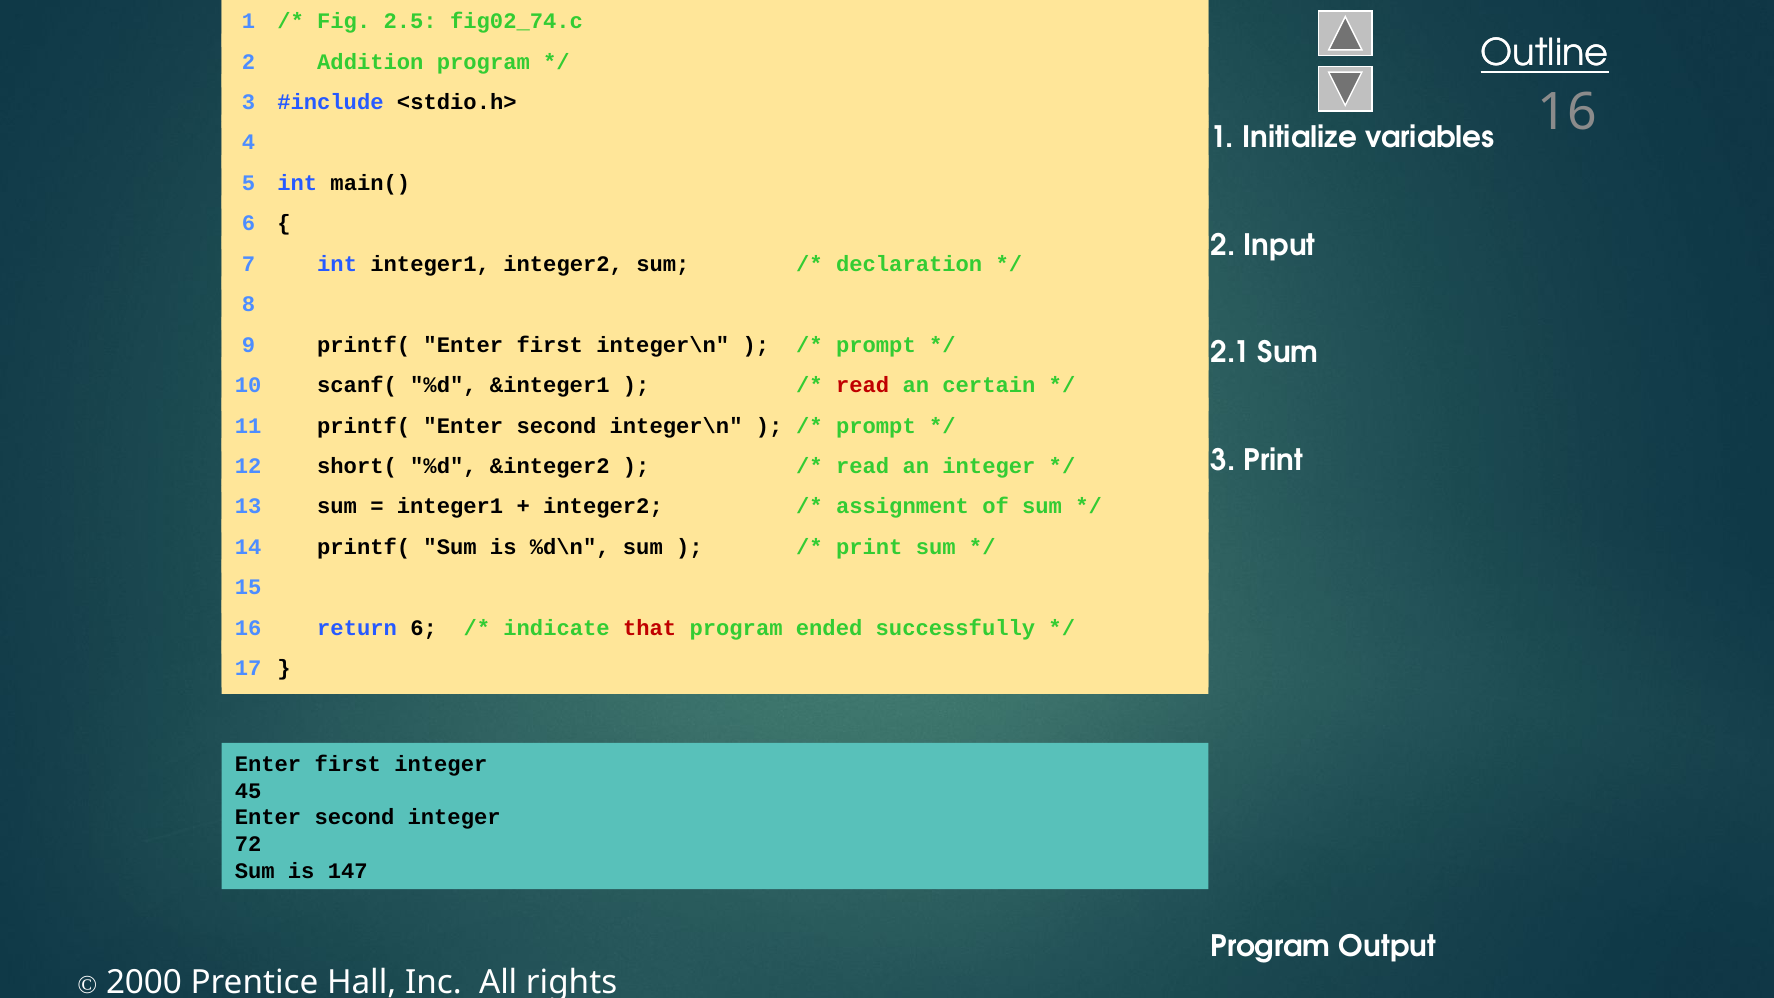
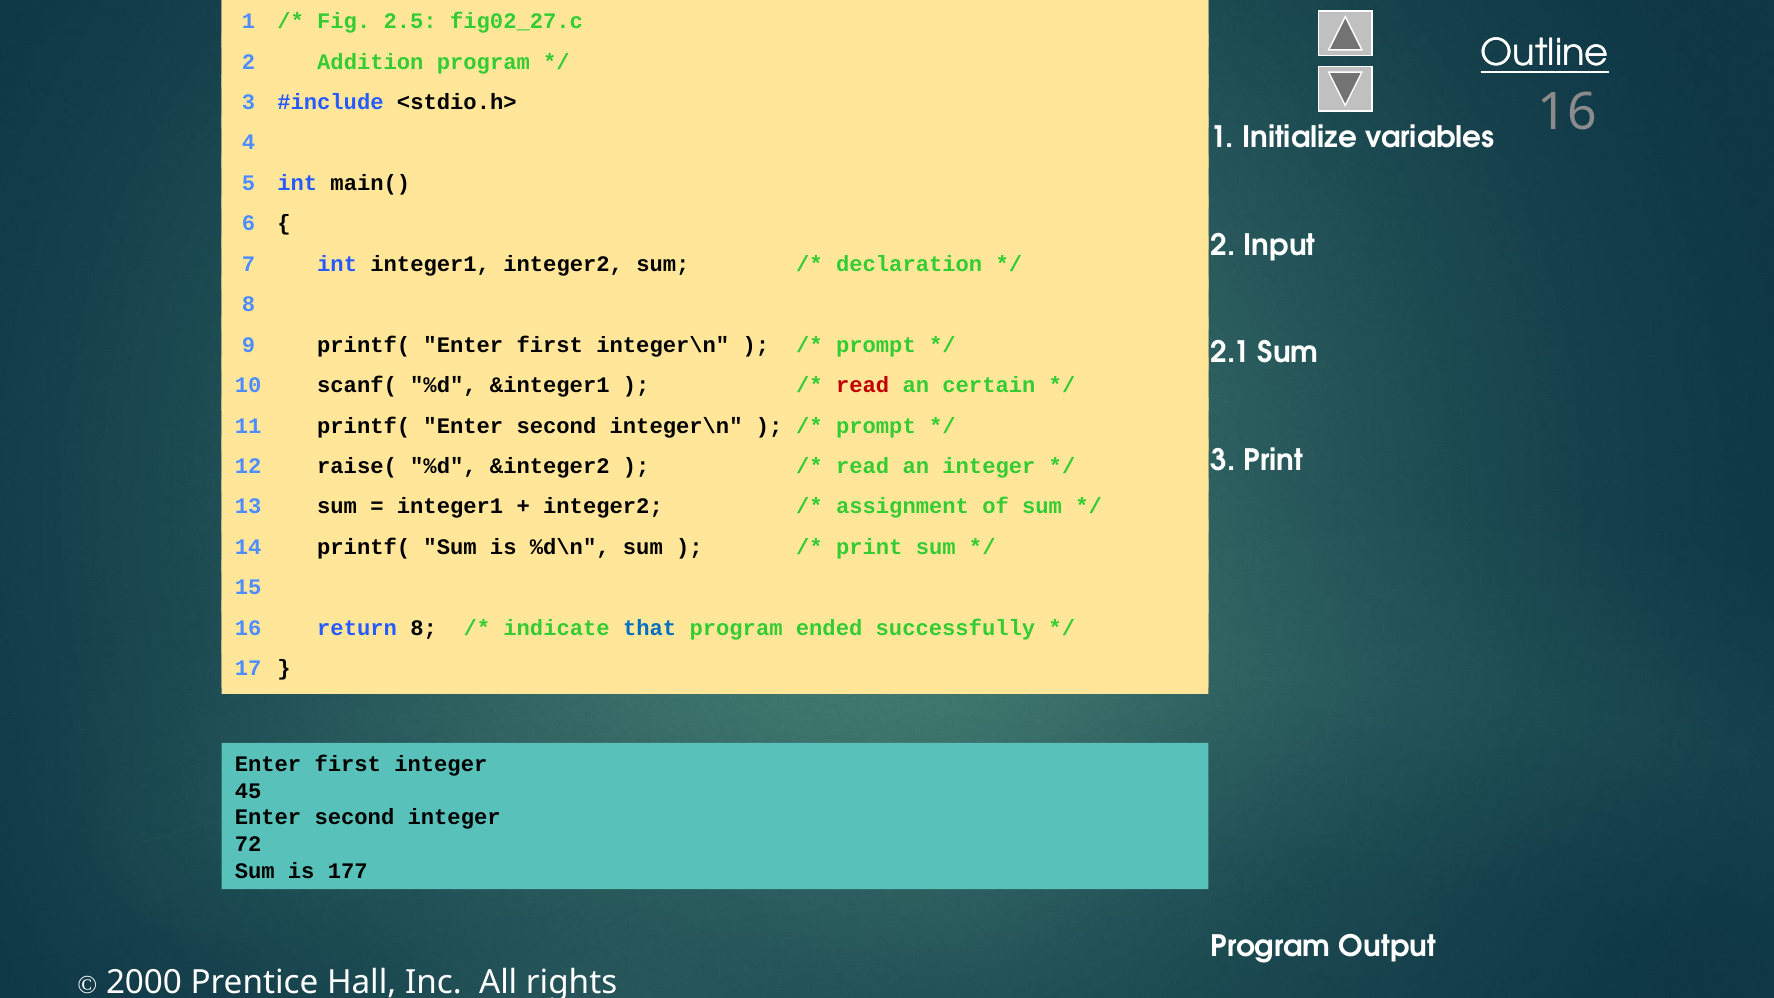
fig02_74.c: fig02_74.c -> fig02_27.c (517, 21)
short(: short( -> raise( (357, 466)
return 6: 6 -> 8 (424, 628)
that colour: red -> blue (650, 628)
147: 147 -> 177 (348, 871)
